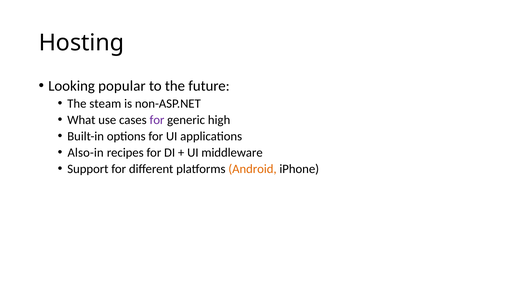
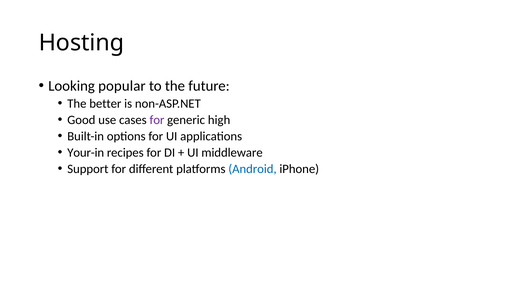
steam: steam -> better (105, 103)
What: What -> Good (81, 120)
Also-in: Also-in -> Your-in (86, 152)
Android colour: orange -> blue (252, 169)
